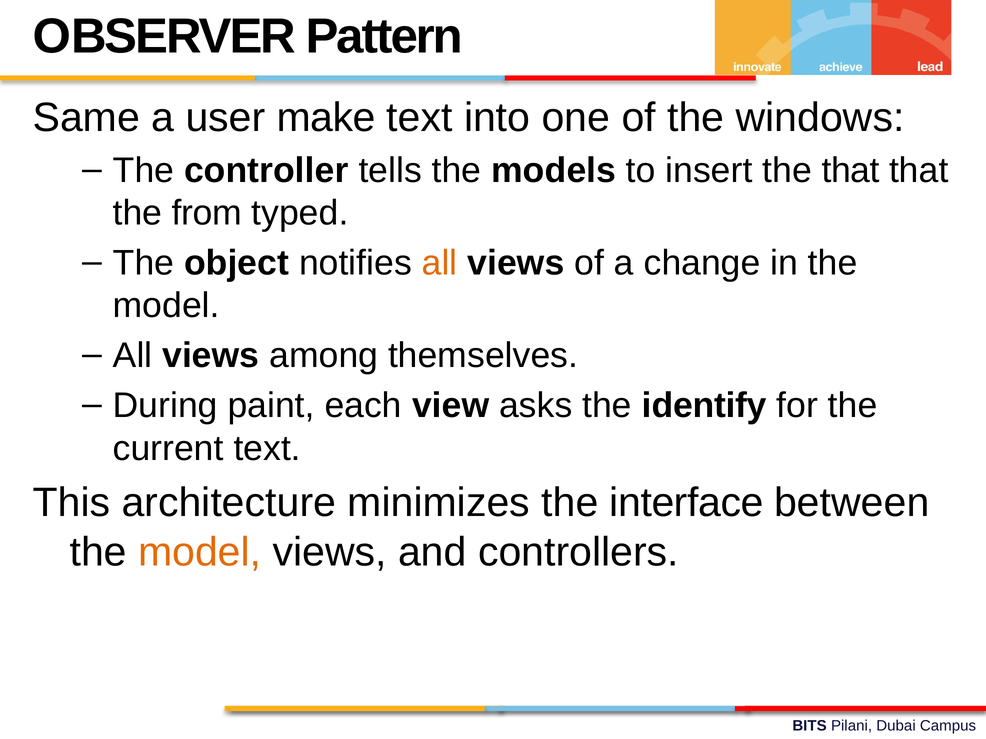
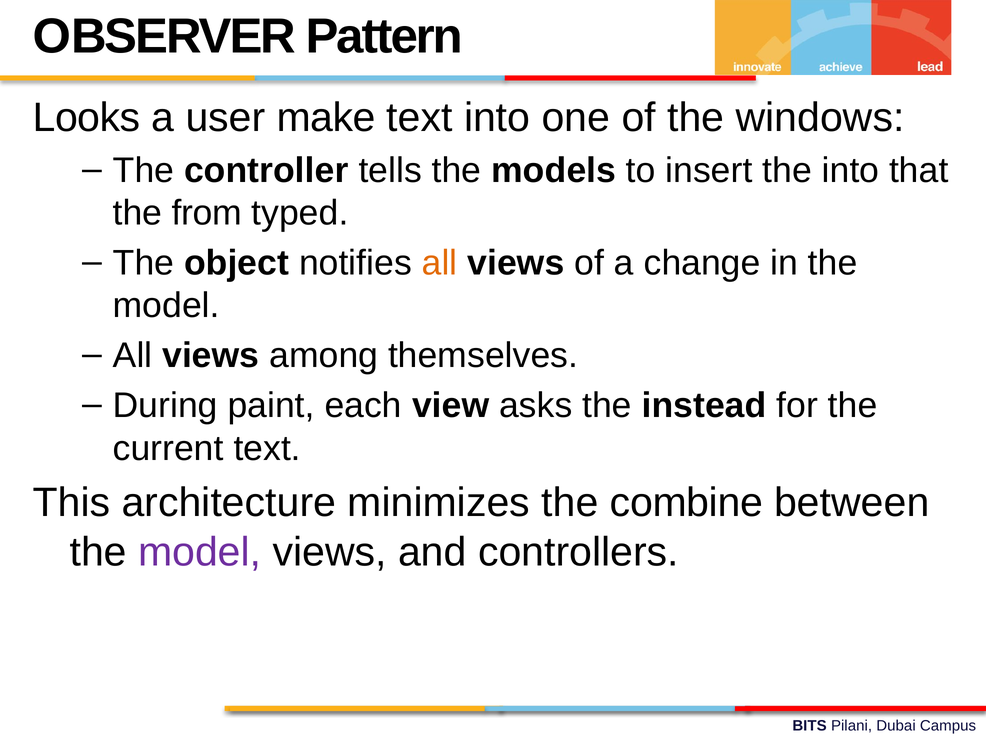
Same: Same -> Looks (87, 118)
the that: that -> into (850, 170)
identify: identify -> instead (704, 406)
interface: interface -> combine (686, 503)
model colour: orange -> purple (200, 553)
